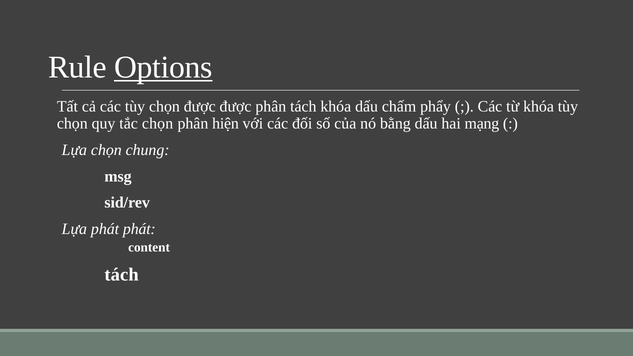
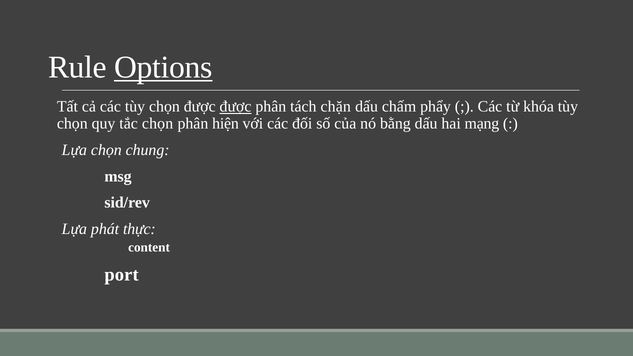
được underline: none -> present (236, 107)
tách khóa: khóa -> chặn (336, 107)
phát phát: phát -> thực (139, 229)
tách: tách -> port (122, 275)
